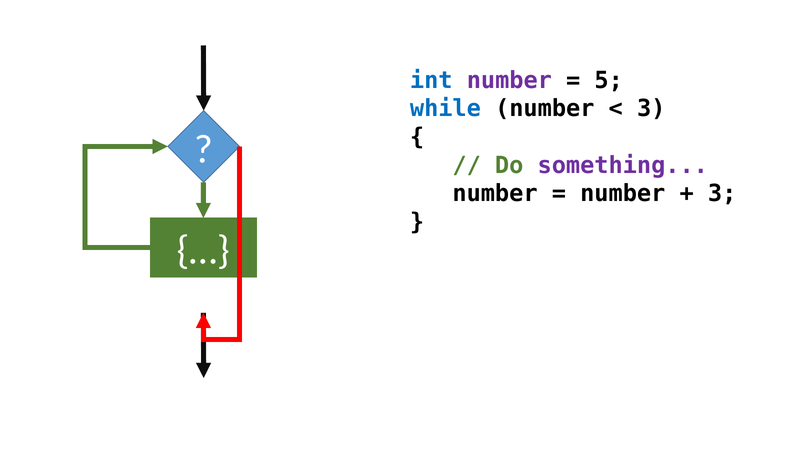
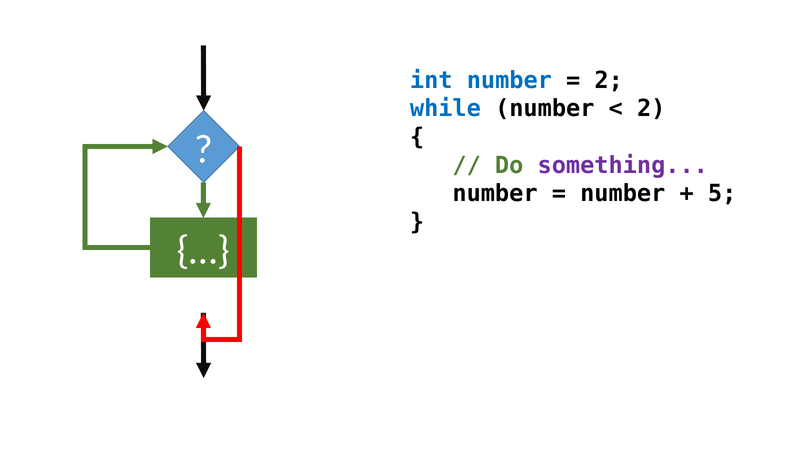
number colour: purple -> blue (509, 80)
5: 5 -> 2 (609, 80)
3: 3 -> 2 (651, 109)
3: 3 -> 5 (722, 194)
